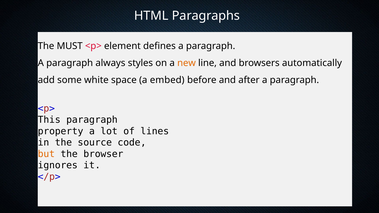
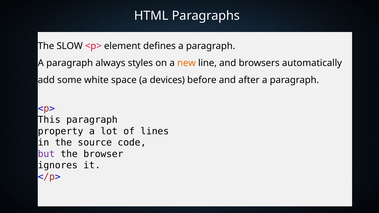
MUST: MUST -> SLOW (70, 46)
embed: embed -> devices (167, 80)
but colour: orange -> purple (46, 154)
